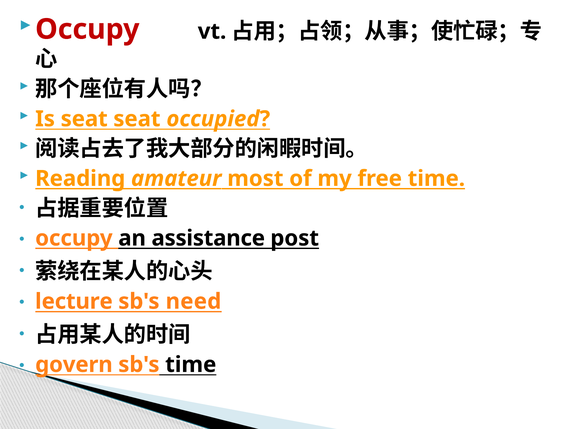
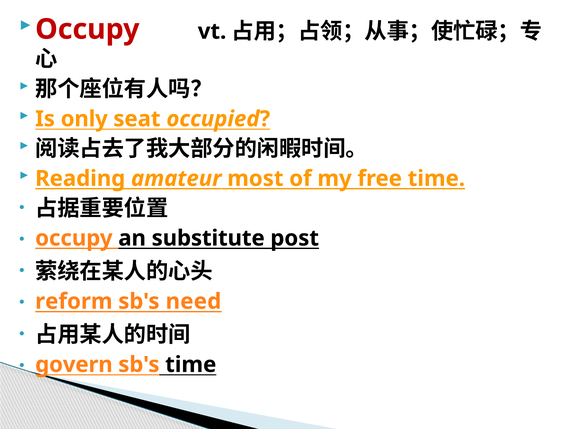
Is seat: seat -> only (84, 119)
assistance: assistance -> substitute (208, 238)
lecture: lecture -> reform (74, 301)
